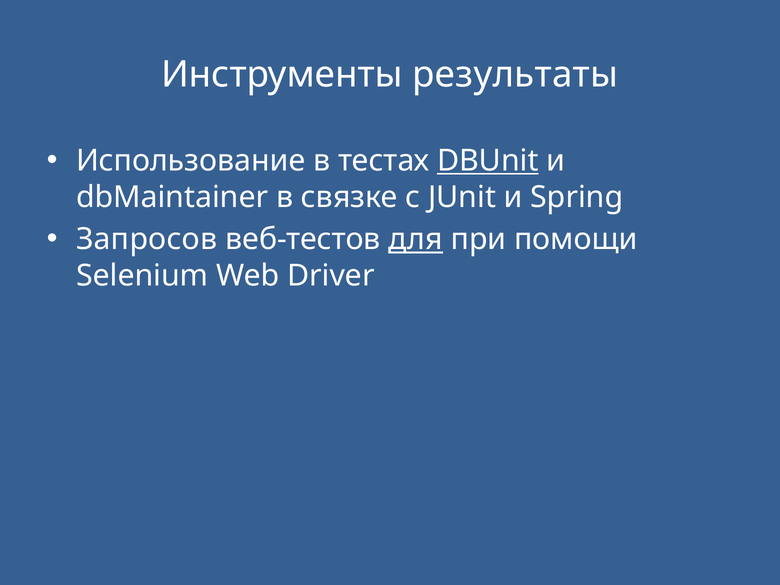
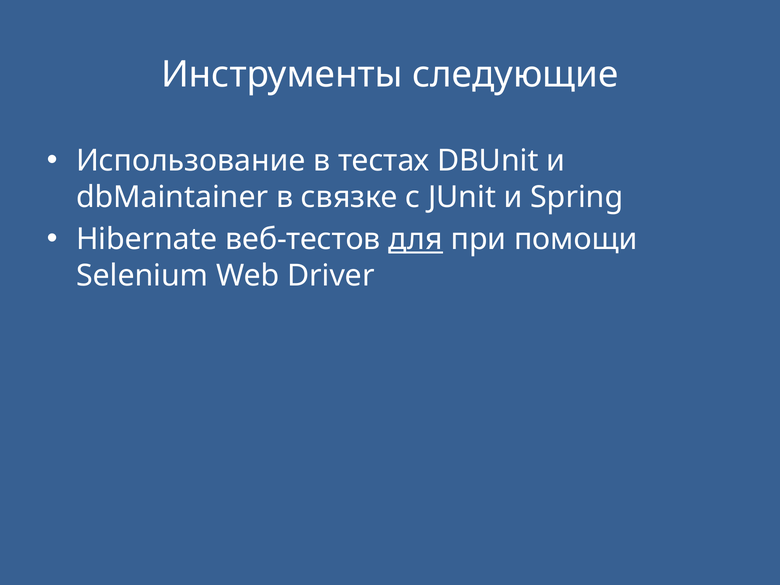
результаты: результаты -> следующие (515, 75)
DBUnit underline: present -> none (488, 161)
Запросов: Запросов -> Hibernate (147, 239)
